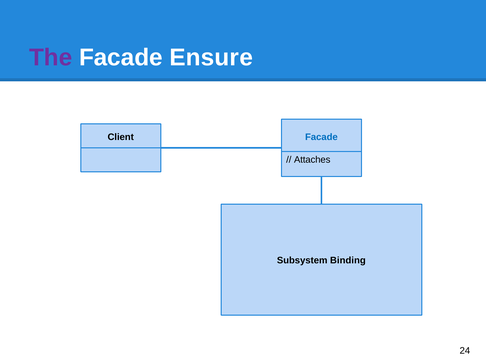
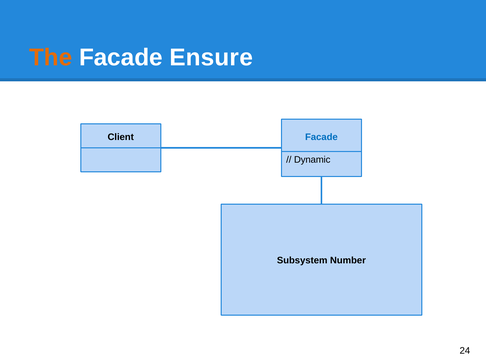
The colour: purple -> orange (51, 58)
Attaches: Attaches -> Dynamic (312, 160)
Binding: Binding -> Number (348, 261)
